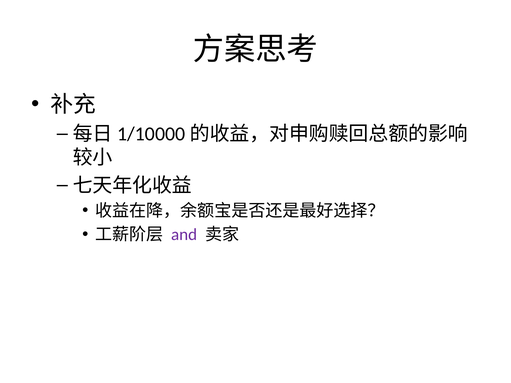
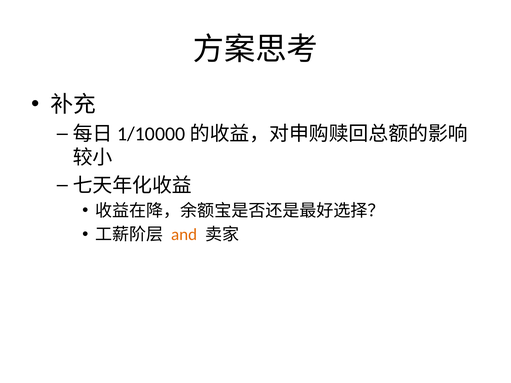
and colour: purple -> orange (184, 235)
